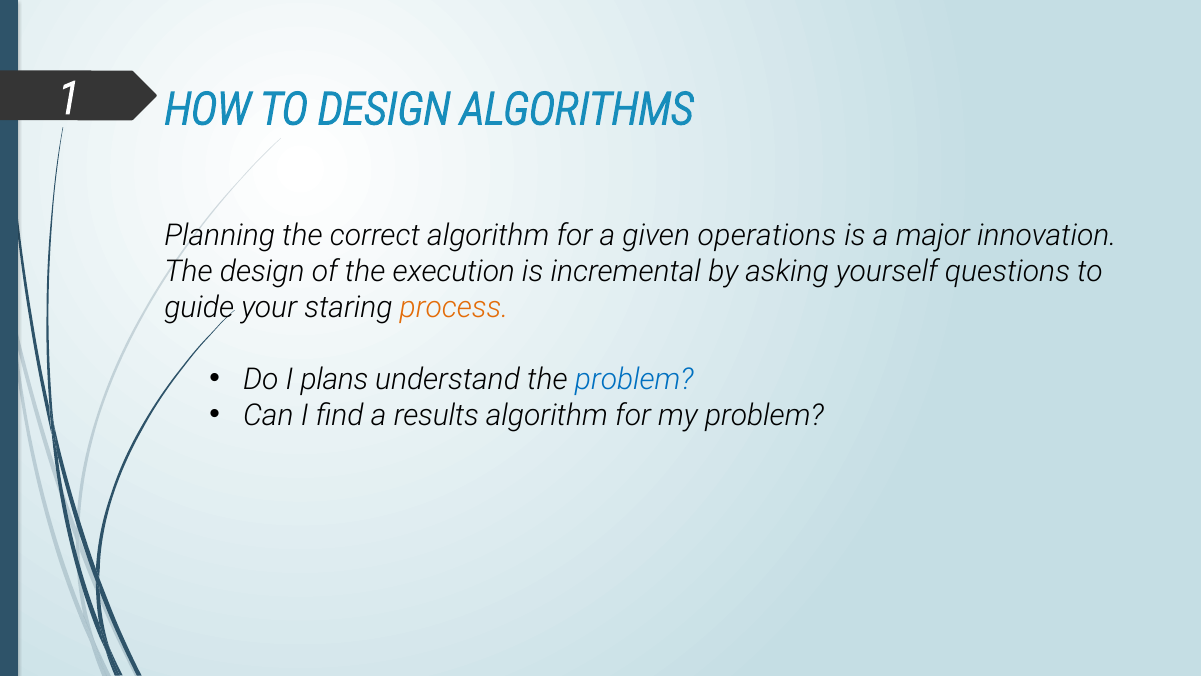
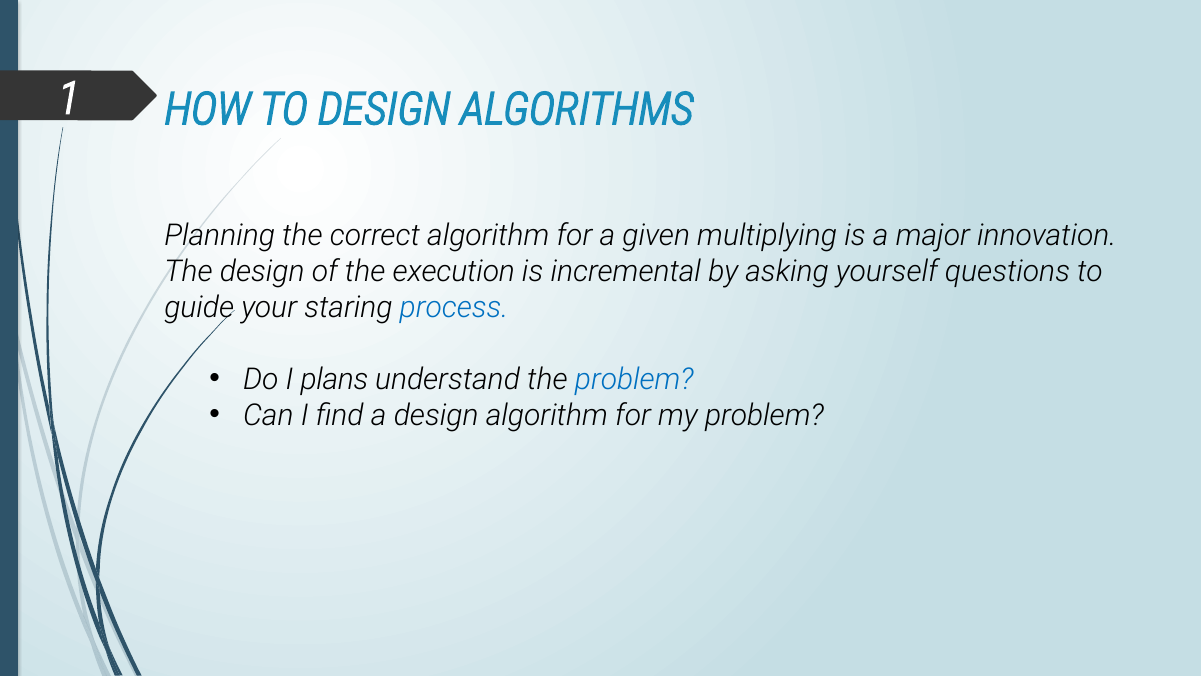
operations: operations -> multiplying (767, 235)
process colour: orange -> blue (454, 307)
a results: results -> design (436, 415)
